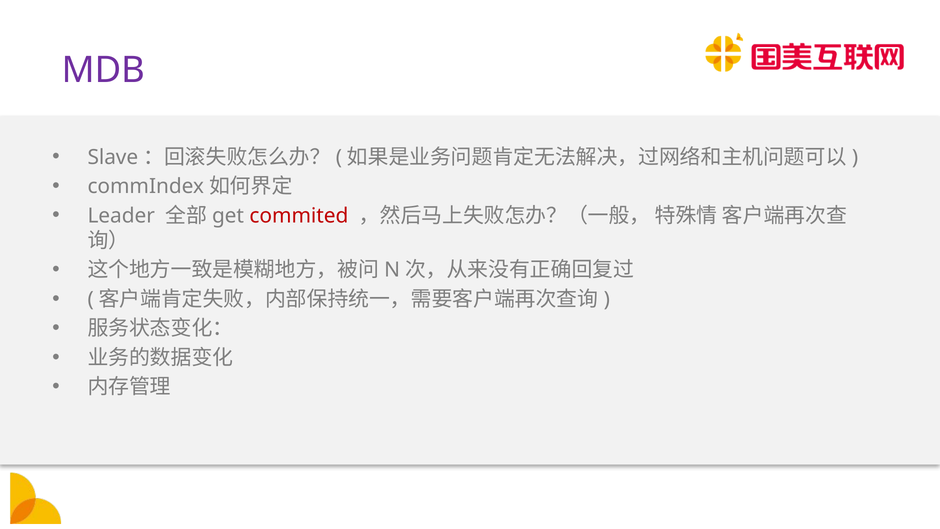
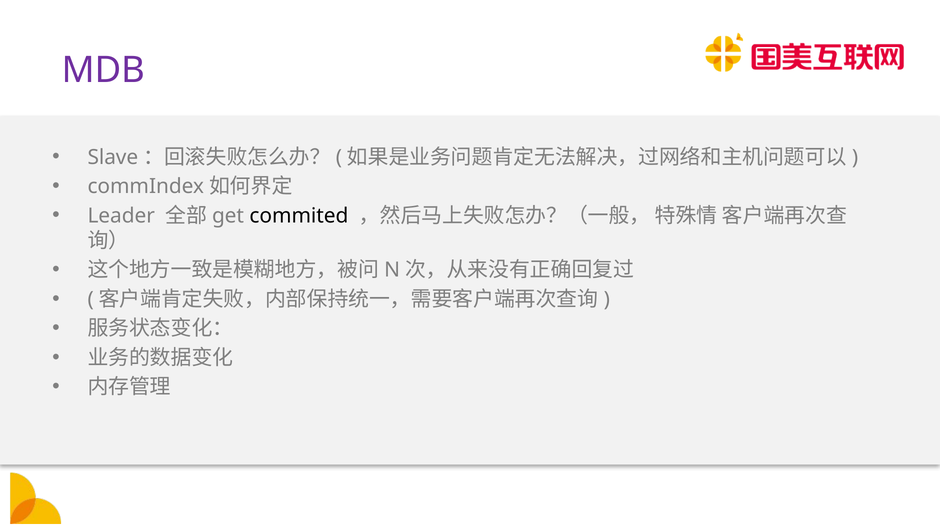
commited colour: red -> black (299, 216)
